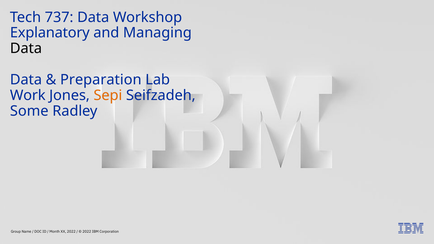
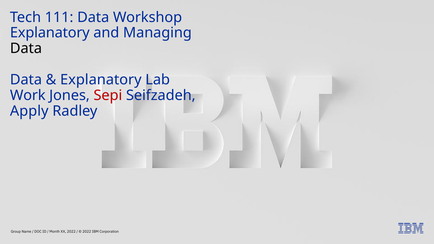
737: 737 -> 111 (59, 17)
Preparation: Preparation -> Explanatory (101, 80)
Sepi colour: orange -> red (108, 95)
Some: Some -> Apply (29, 111)
